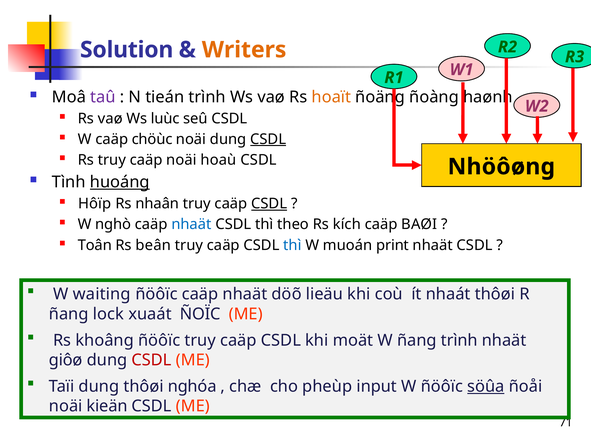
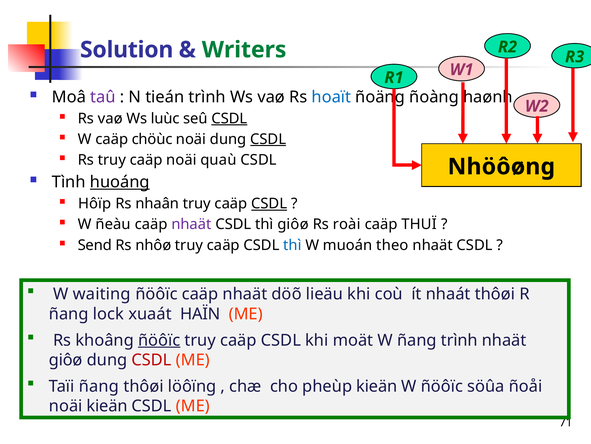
Writers colour: orange -> green (244, 50)
hoaït colour: orange -> blue (331, 97)
CSDL underline: none -> present (229, 118)
hoaù: hoaù -> quaù (218, 160)
nghò: nghò -> ñeàu (113, 224)
nhaät colour: blue -> purple (191, 224)
thì theo: theo -> giôø (293, 224)
kích: kích -> roài (347, 224)
BAØI: BAØI -> THUÏ (419, 224)
Toân: Toân -> Send (95, 245)
beân: beân -> nhôø (153, 245)
print: print -> theo (392, 245)
ÑOÏC: ÑOÏC -> HAÏN (200, 313)
ñöôïc underline: none -> present (159, 340)
Taïi dung: dung -> ñang (99, 386)
nghóa: nghóa -> löôïng (192, 386)
pheùp input: input -> kieän (377, 386)
söûa underline: present -> none (486, 386)
